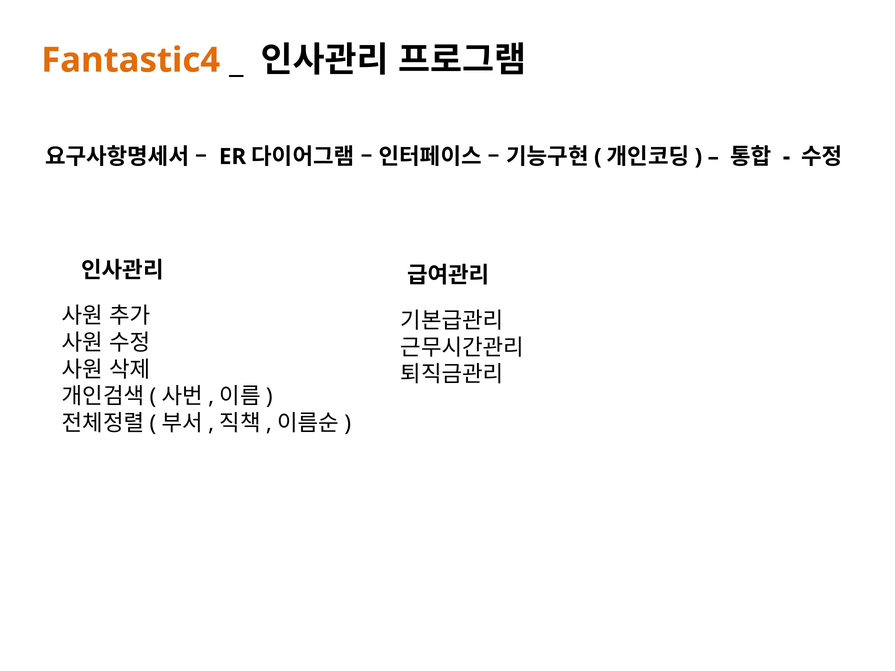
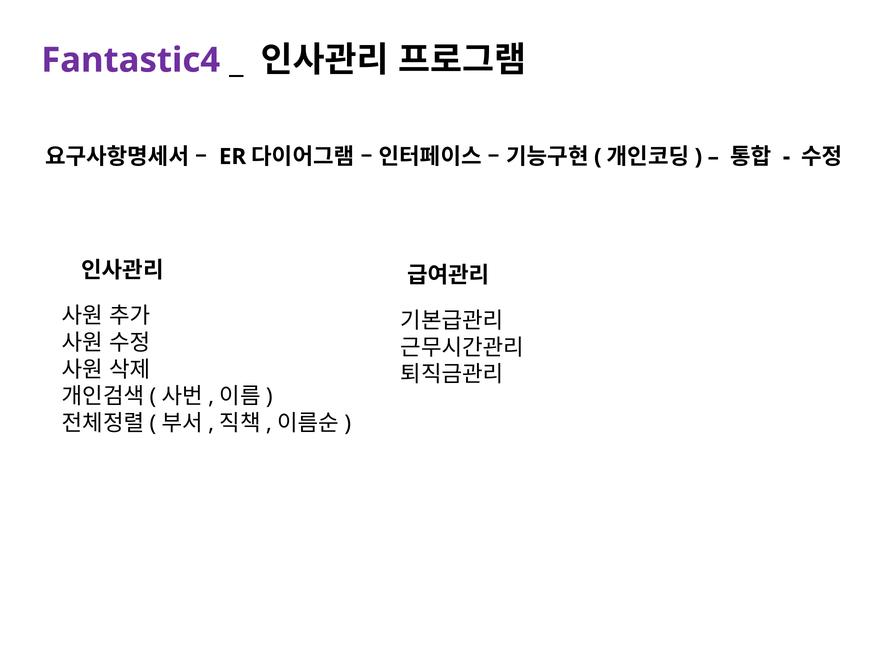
Fantastic4 colour: orange -> purple (131, 60)
